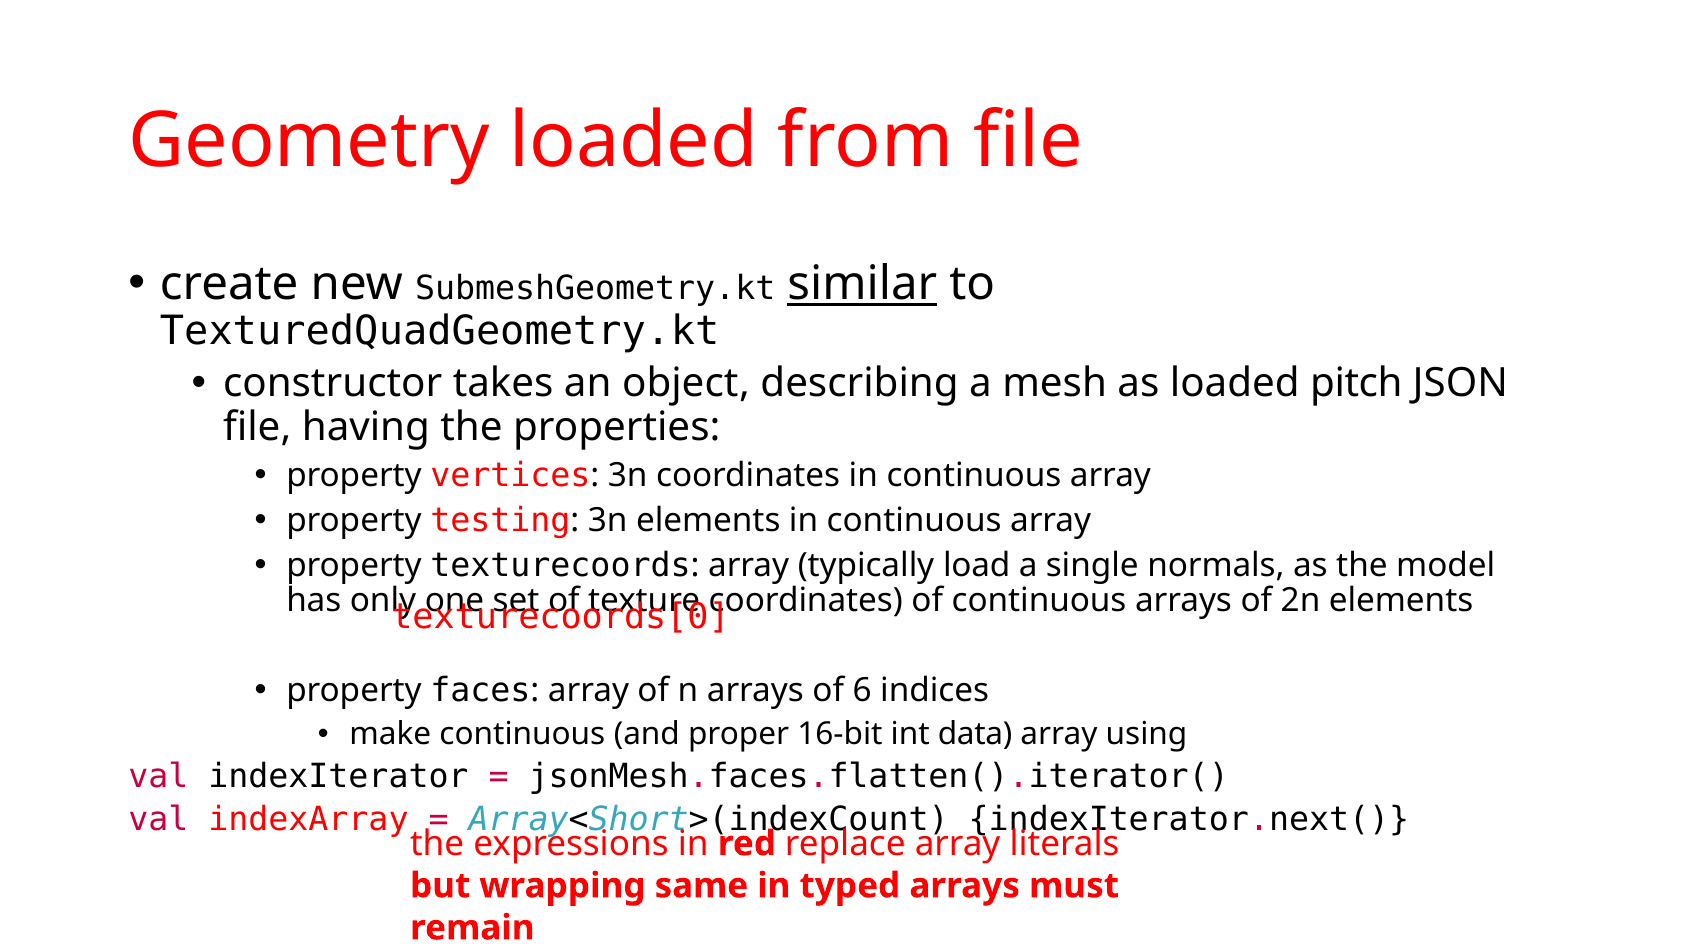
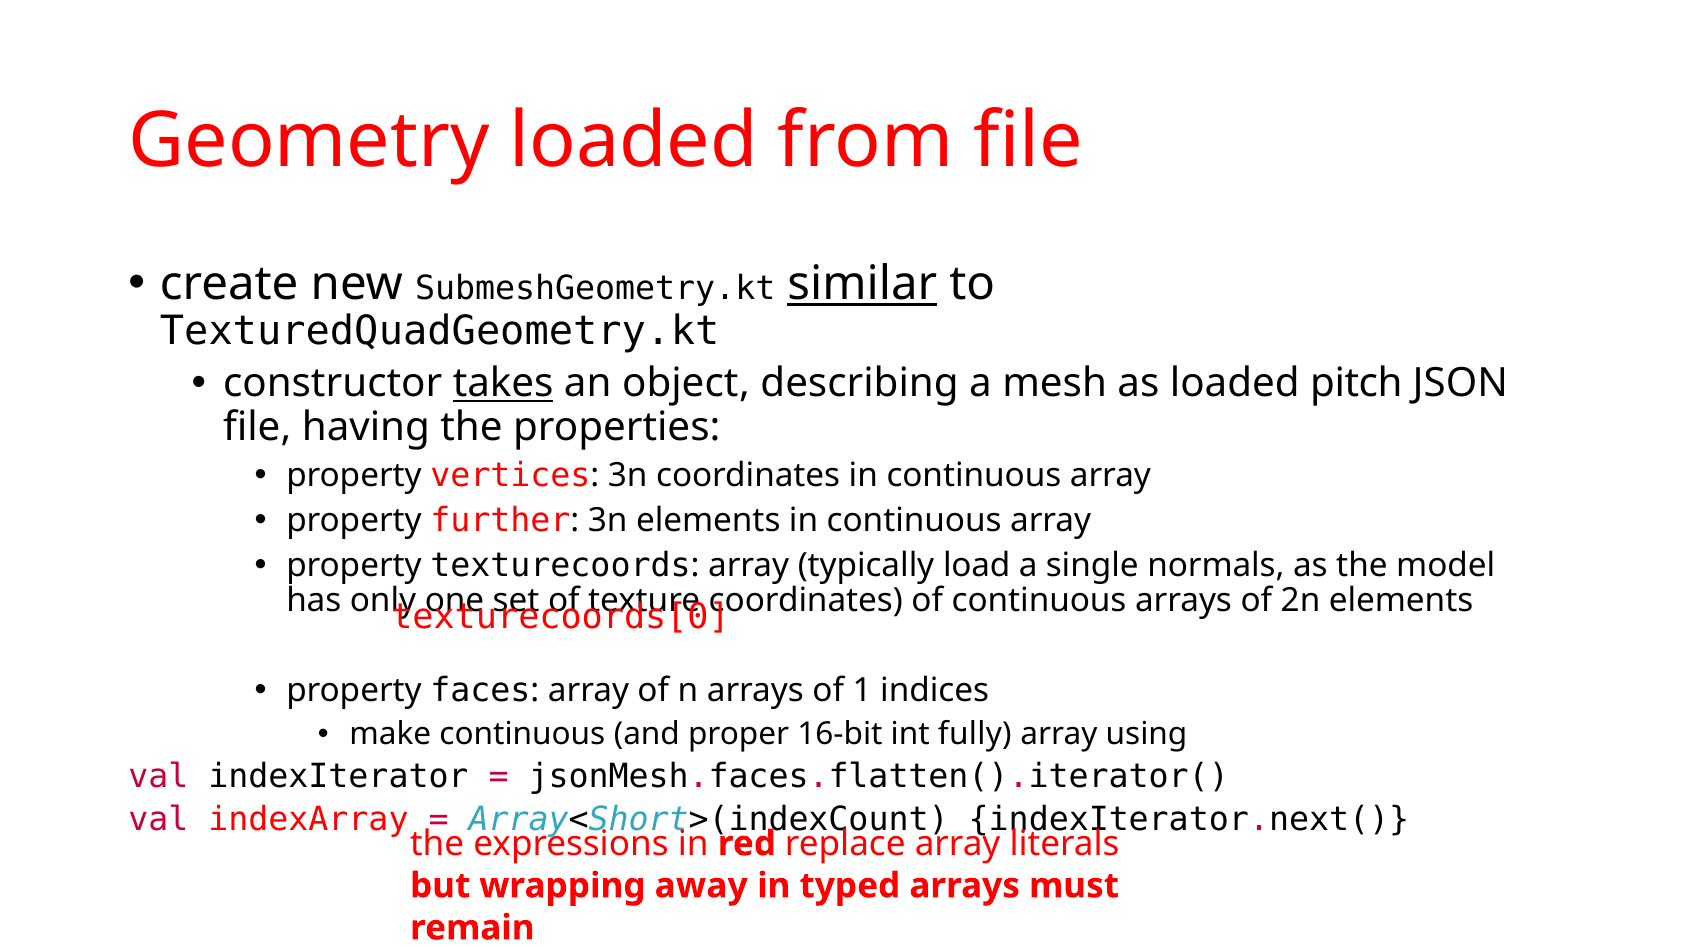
takes underline: none -> present (503, 384)
testing: testing -> further (500, 520)
6: 6 -> 1 (862, 691)
data: data -> fully (975, 734)
same: same -> away (701, 886)
